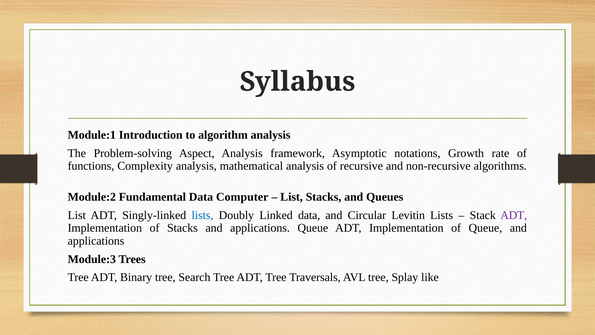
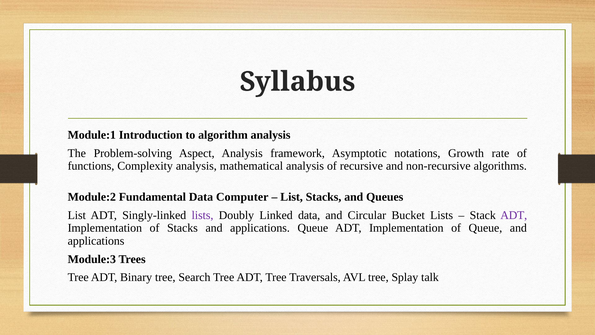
lists colour: blue -> purple (203, 215)
Levitin: Levitin -> Bucket (408, 215)
like: like -> talk (430, 277)
